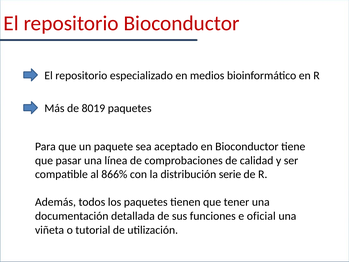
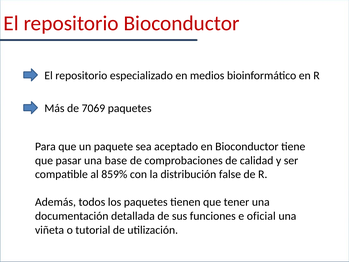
8019: 8019 -> 7069 (93, 108)
línea: línea -> base (116, 160)
866%: 866% -> 859% (114, 174)
serie: serie -> false (230, 174)
